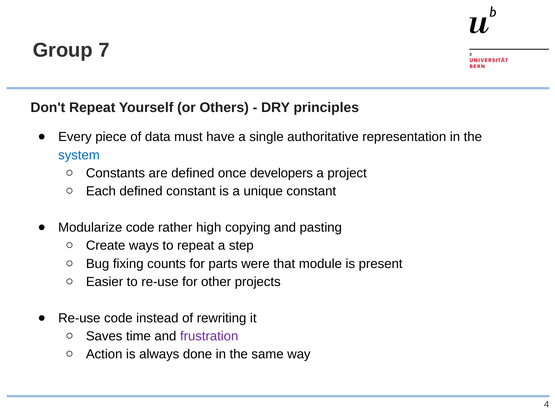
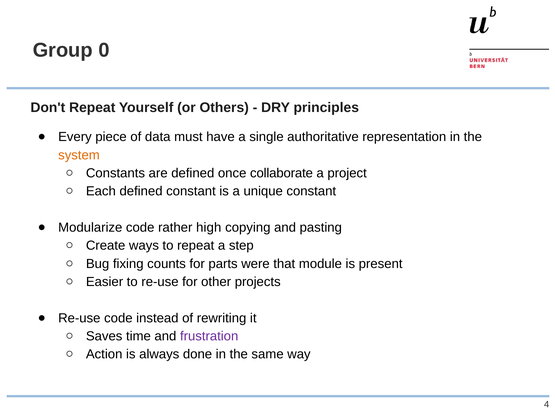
7: 7 -> 0 (104, 50)
system colour: blue -> orange (79, 155)
developers: developers -> collaborate (281, 173)
